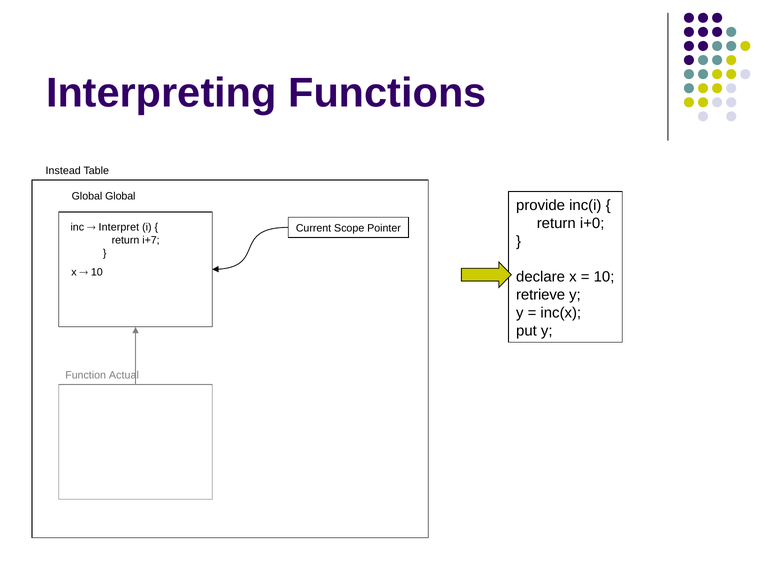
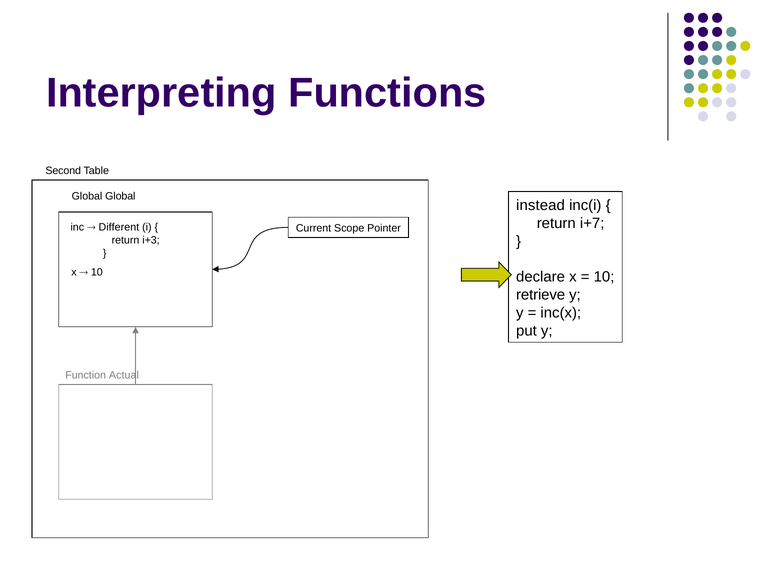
Instead: Instead -> Second (63, 171)
provide: provide -> instead (540, 205)
i+0: i+0 -> i+7 (592, 223)
Interpret: Interpret -> Different (119, 228)
i+7: i+7 -> i+3 (151, 240)
